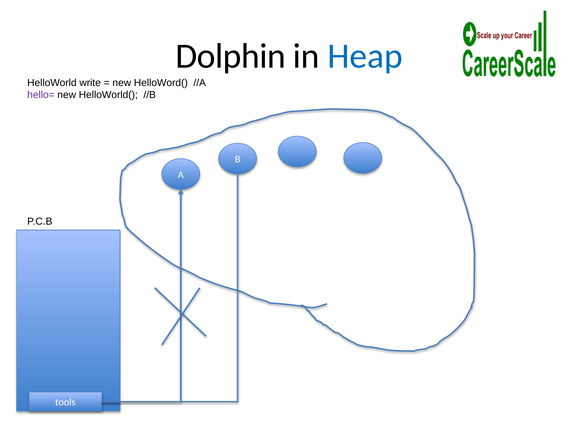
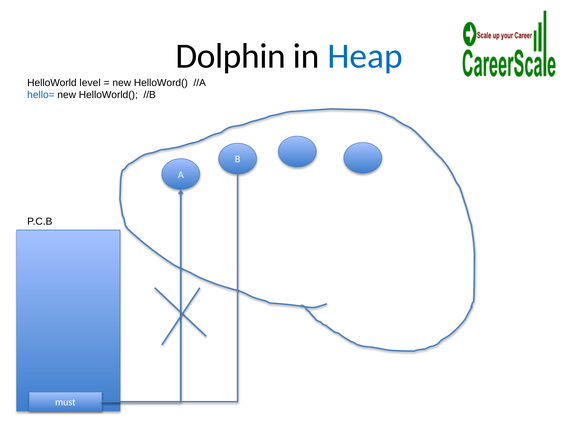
write: write -> level (90, 83)
hello= colour: purple -> blue (41, 95)
tools: tools -> must (65, 403)
